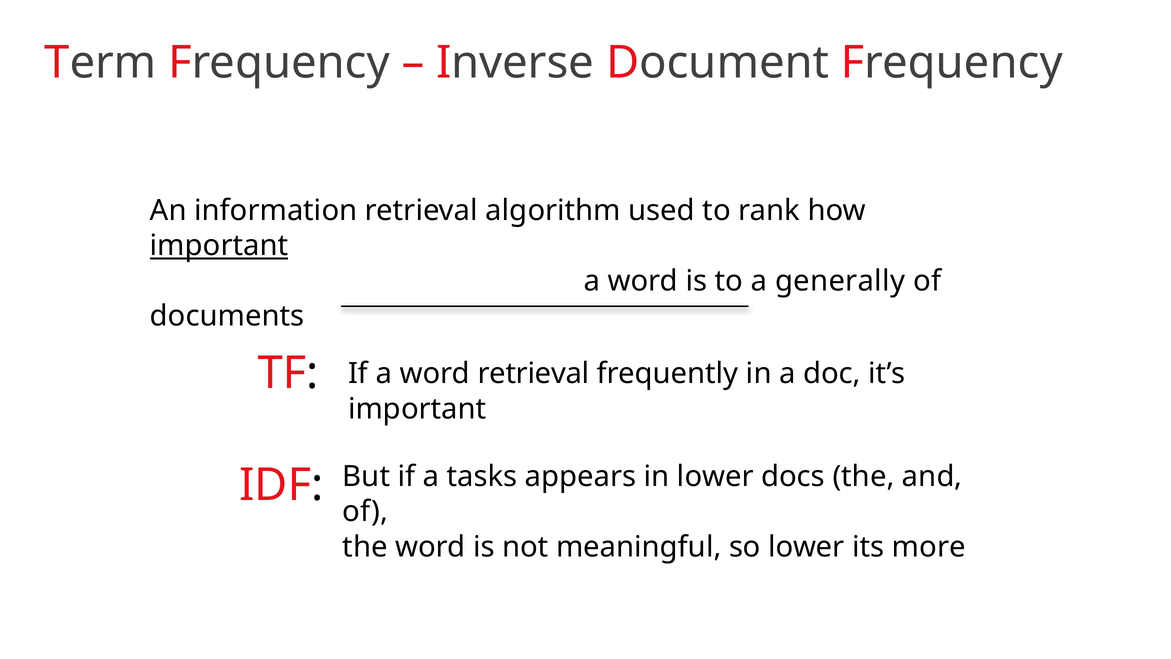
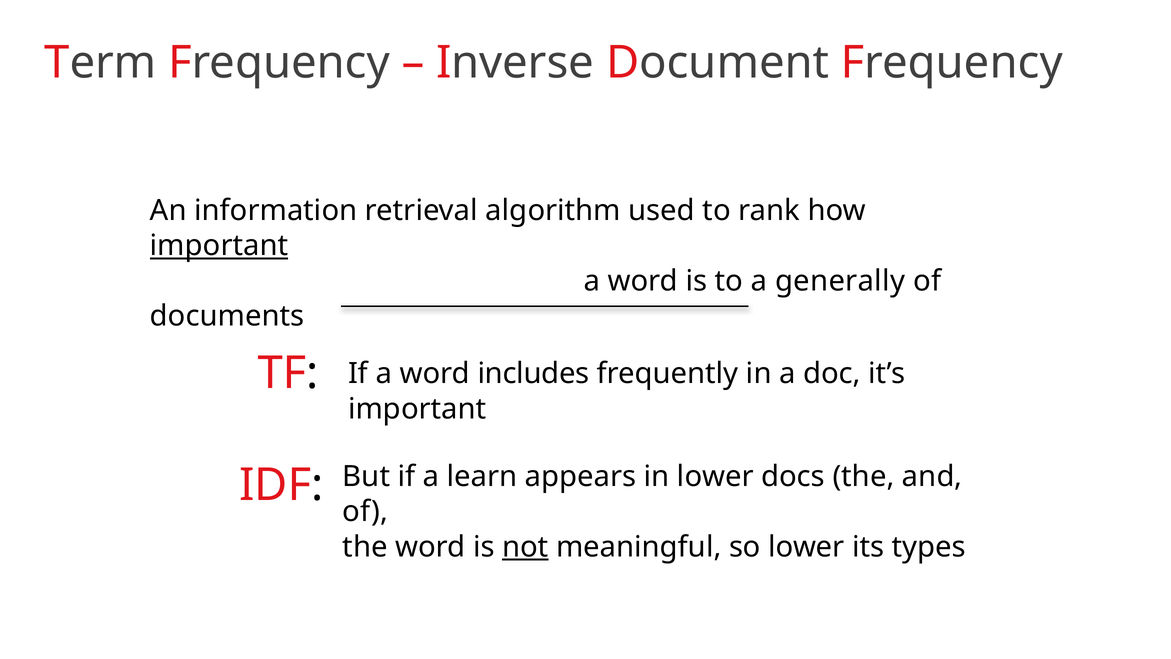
word retrieval: retrieval -> includes (533, 374)
tasks: tasks -> learn (482, 476)
not underline: none -> present (525, 547)
more: more -> types (929, 547)
